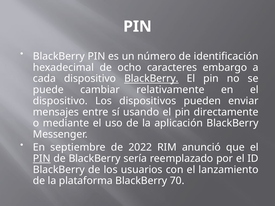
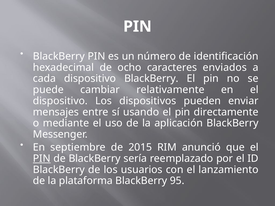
embargo: embargo -> enviados (225, 68)
BlackBerry underline: present -> none (151, 79)
2022: 2022 -> 2015 (140, 148)
70: 70 -> 95 (177, 181)
